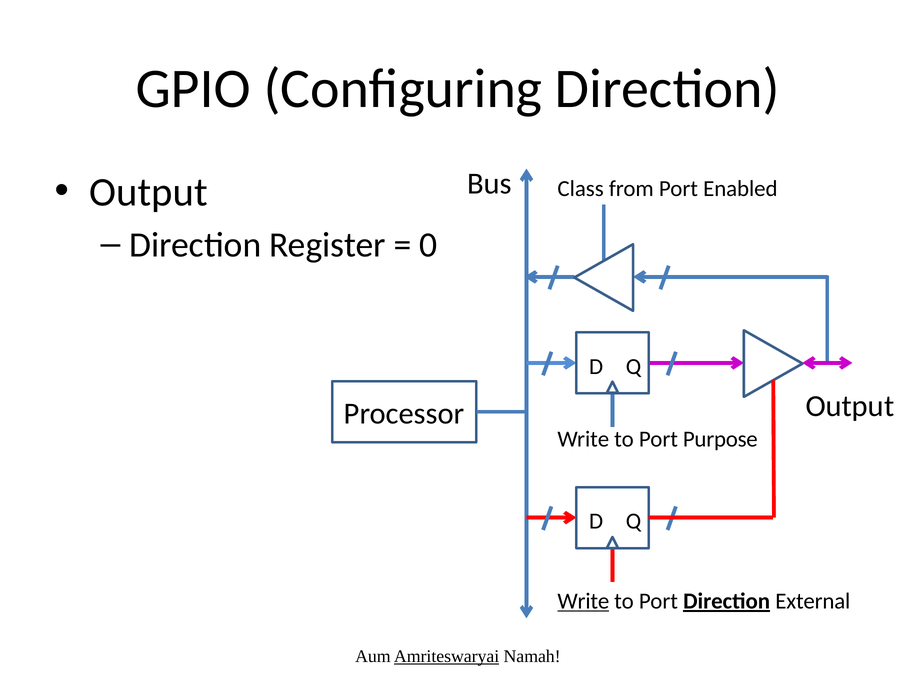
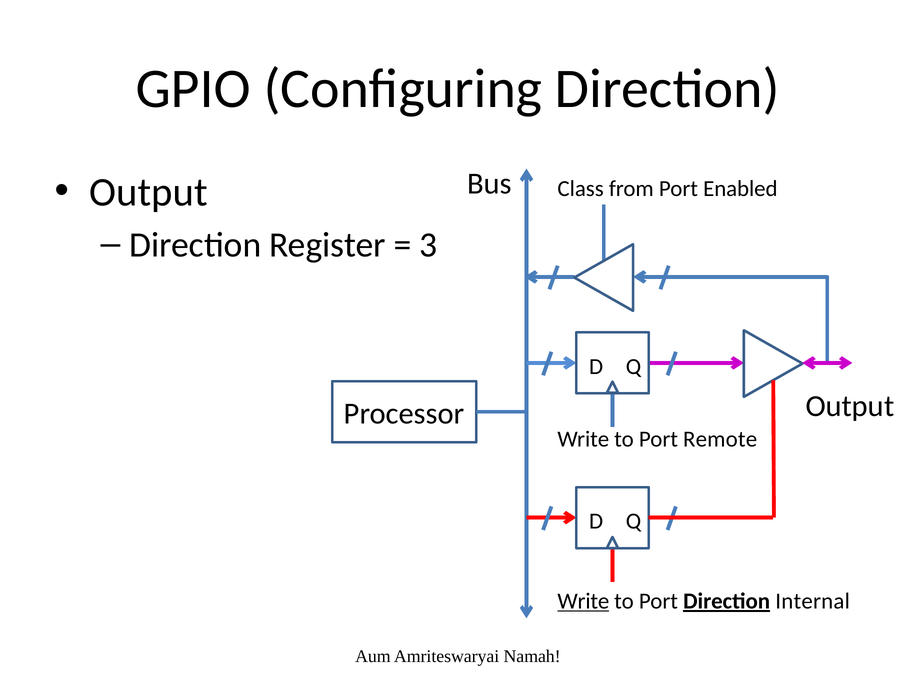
0: 0 -> 3 (428, 245)
Purpose: Purpose -> Remote (720, 439)
External: External -> Internal (813, 601)
Amriteswaryai underline: present -> none (447, 656)
